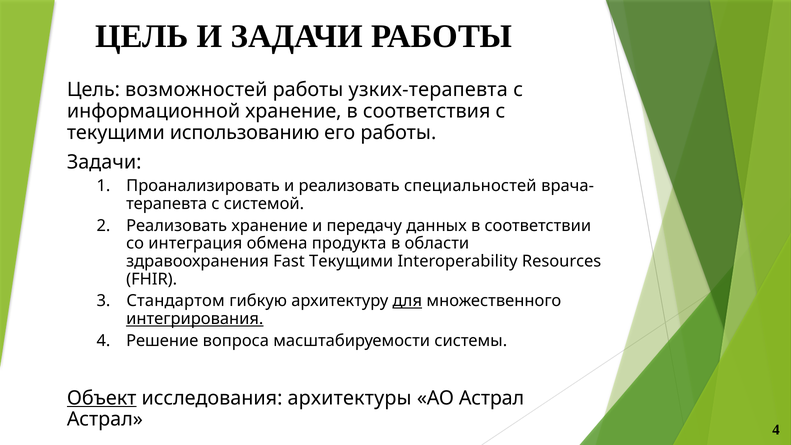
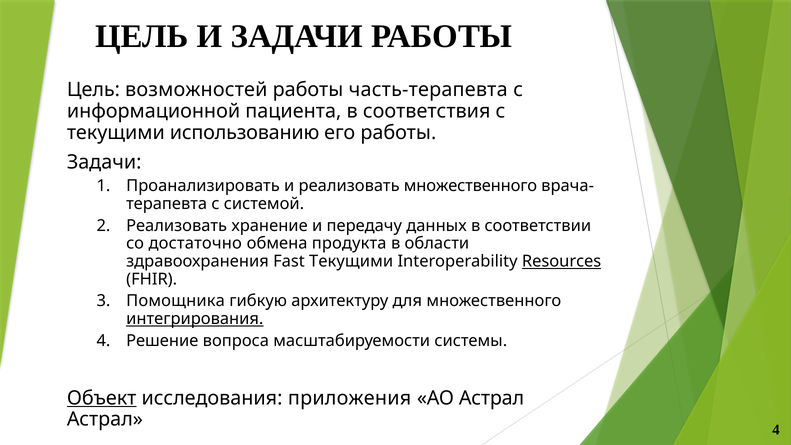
узких-терапевта: узких-терапевта -> часть-терапевта (428, 90)
информационной хранение: хранение -> пациента (293, 111)
реализовать специальностей: специальностей -> множественного (470, 186)
интеграция: интеграция -> достаточно (195, 243)
Resources underline: none -> present (562, 261)
Стандартом: Стандартом -> Помощника (176, 301)
для underline: present -> none (407, 301)
архитектуры: архитектуры -> приложения (350, 398)
